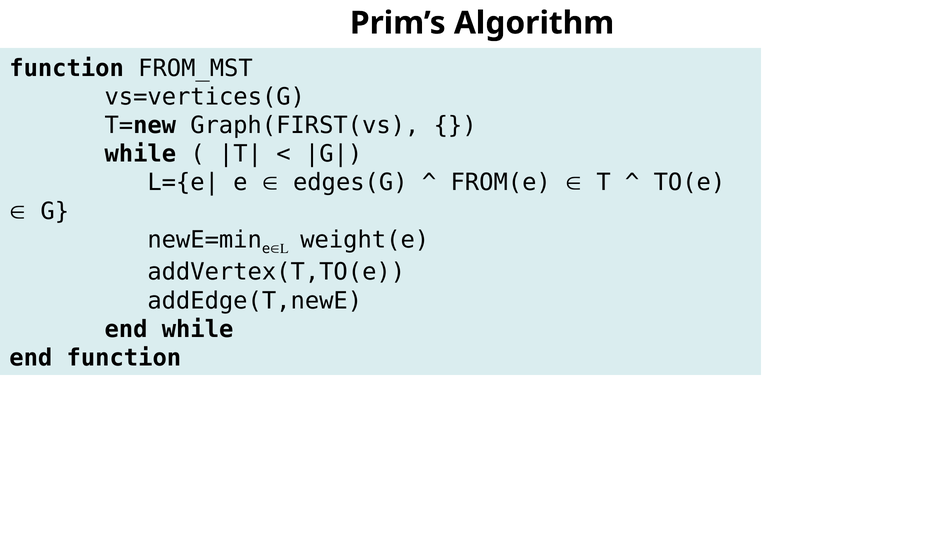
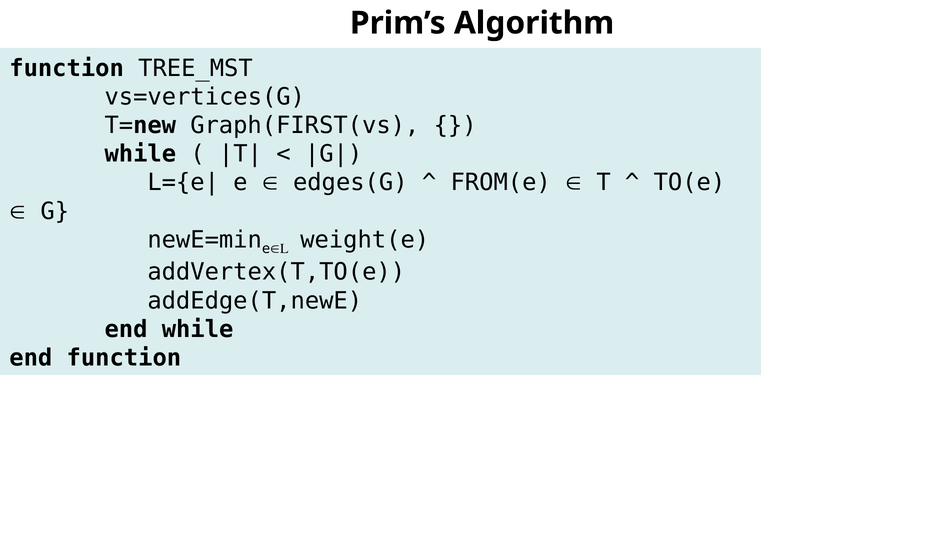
FROM_MST: FROM_MST -> TREE_MST (195, 69)
